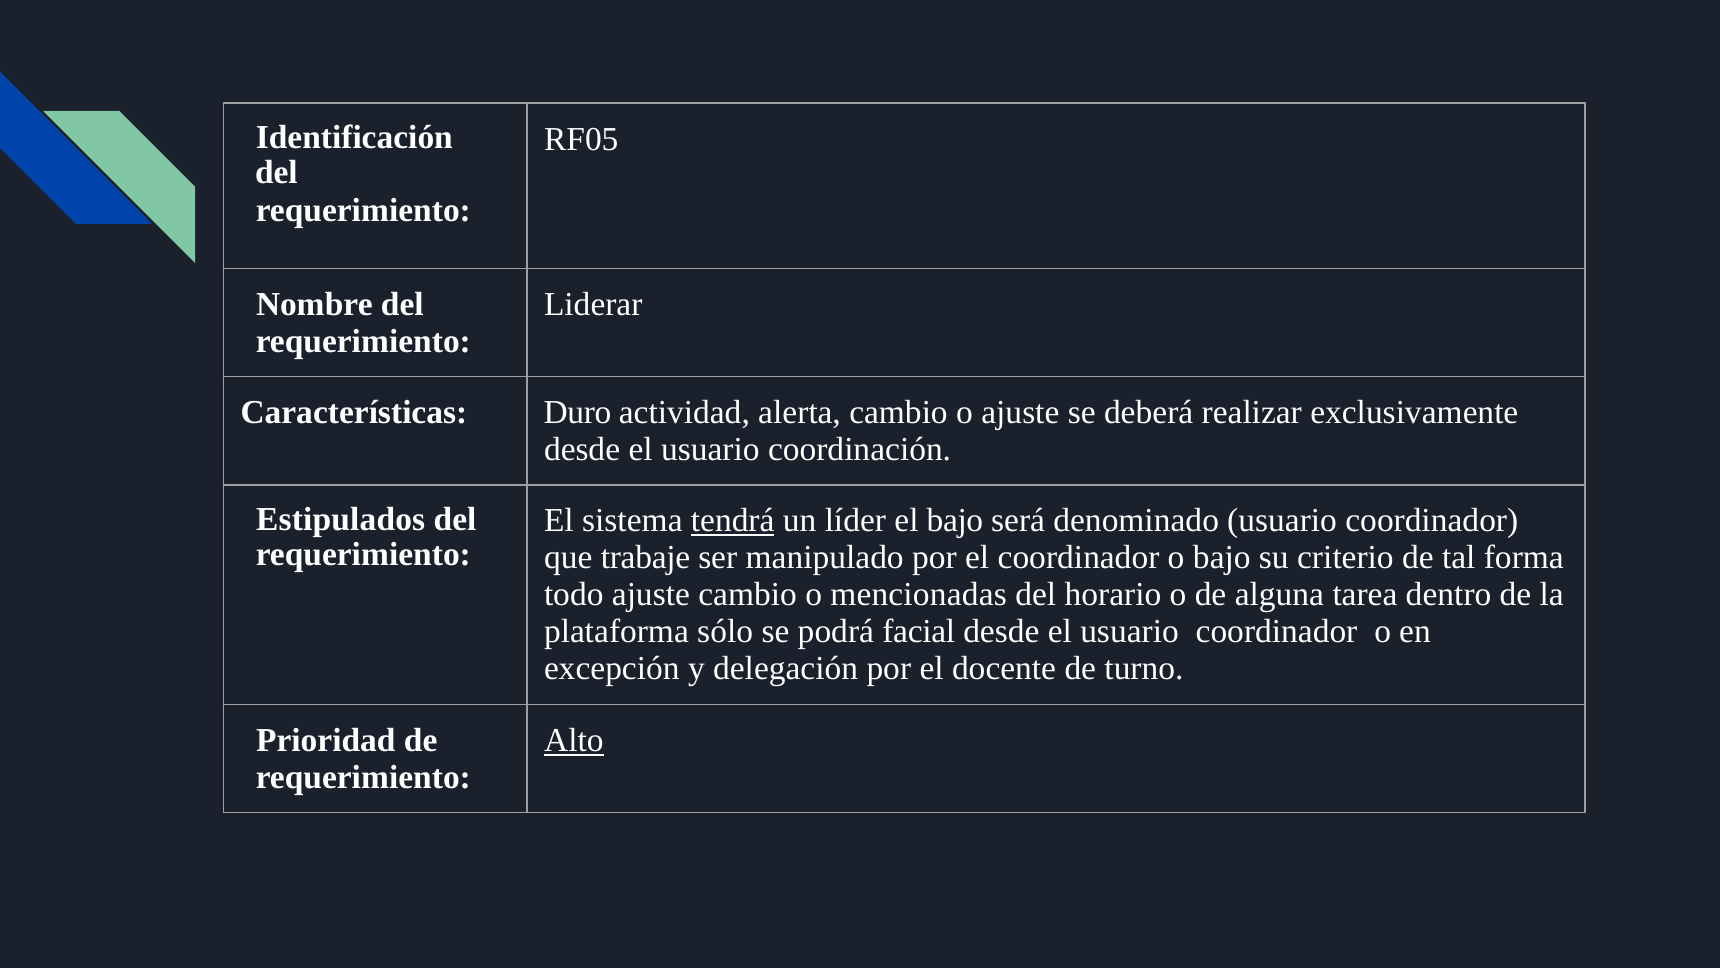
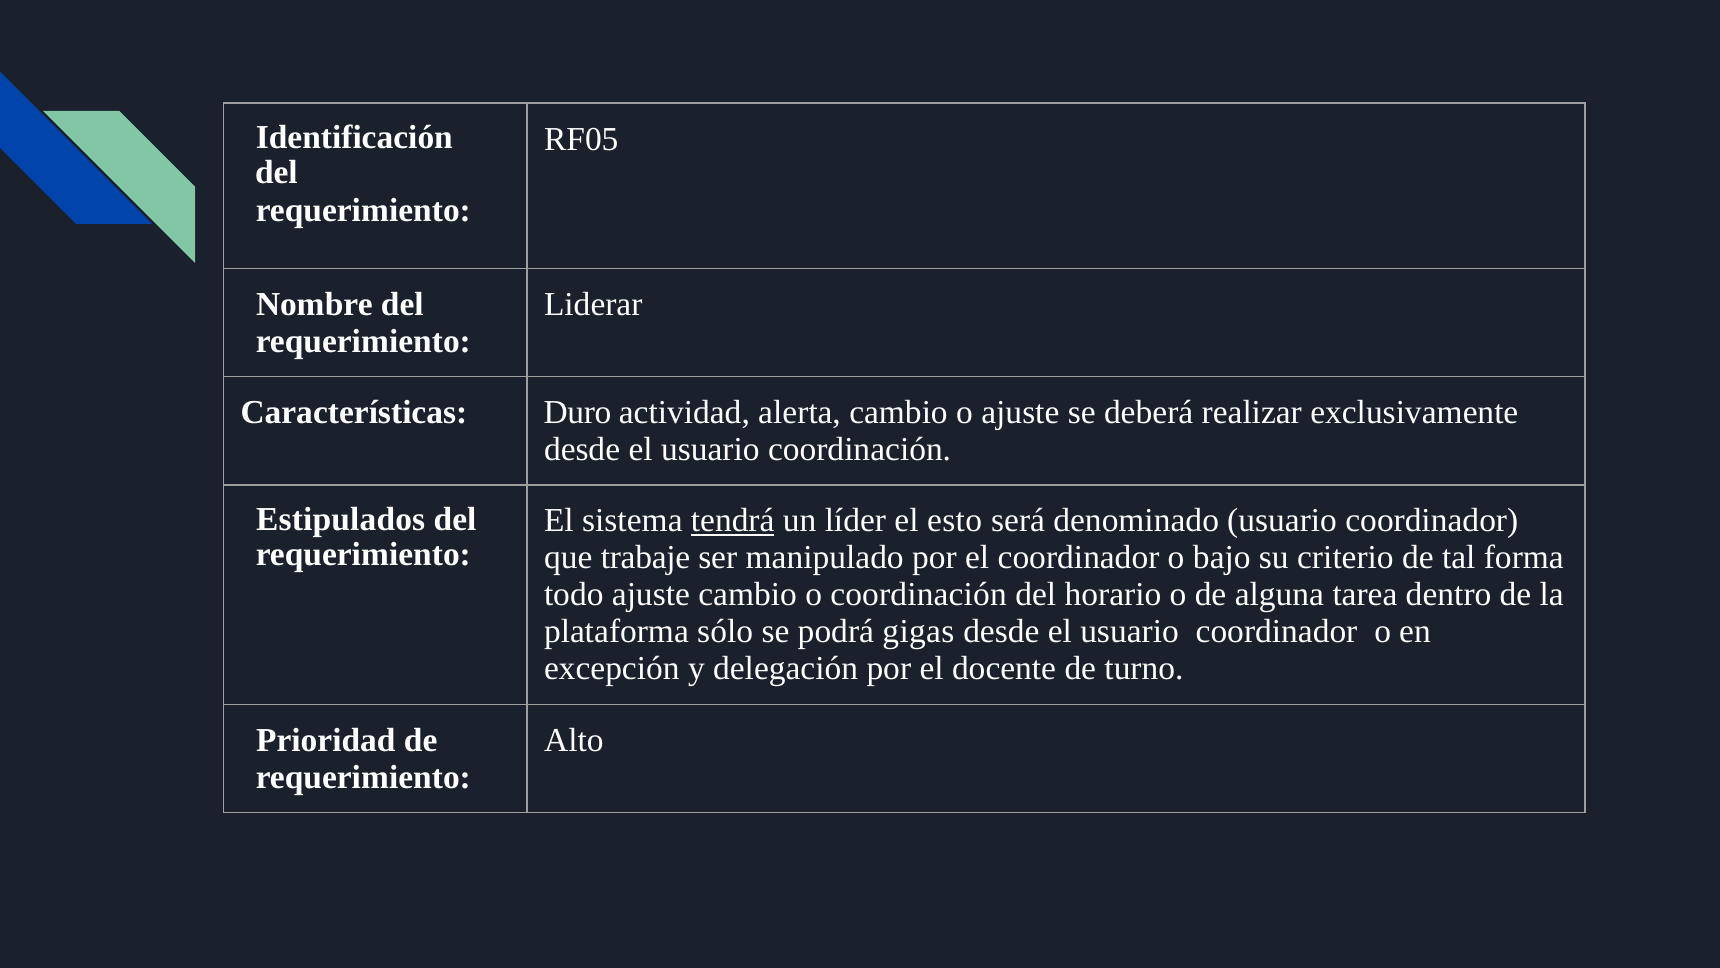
el bajo: bajo -> esto (955, 521)
o mencionadas: mencionadas -> coordinación (919, 595)
facial: facial -> gigas (918, 632)
Alto underline: present -> none (574, 740)
